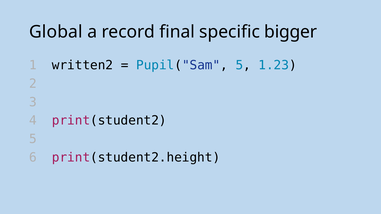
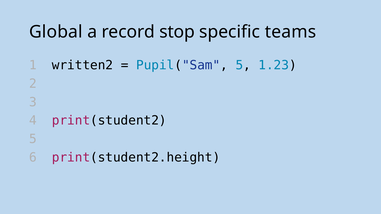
final: final -> stop (177, 32)
bigger: bigger -> teams (290, 32)
